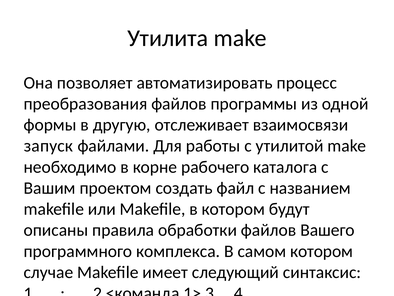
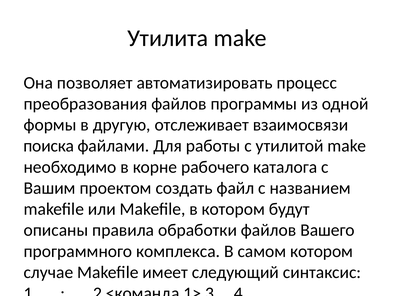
запуск: запуск -> поиска (49, 146)
